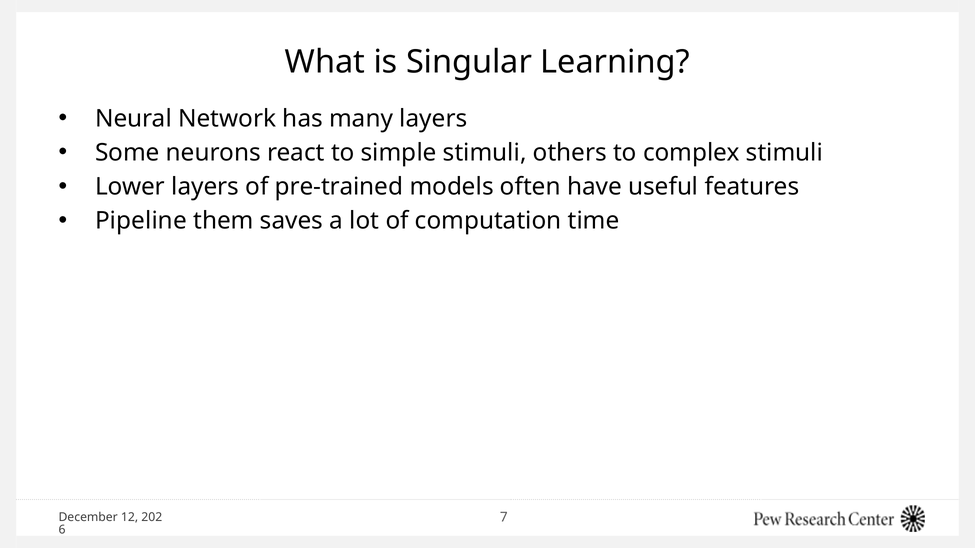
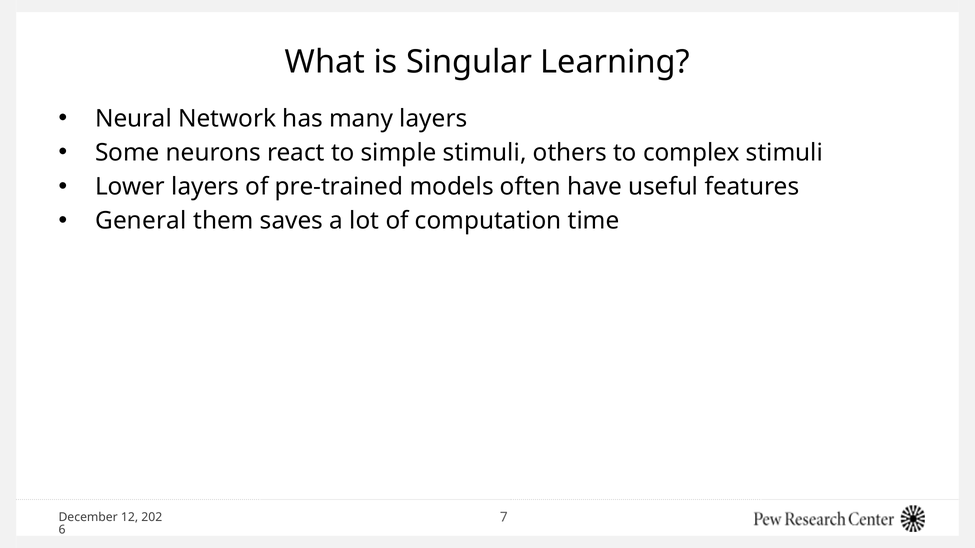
Pipeline: Pipeline -> General (141, 221)
